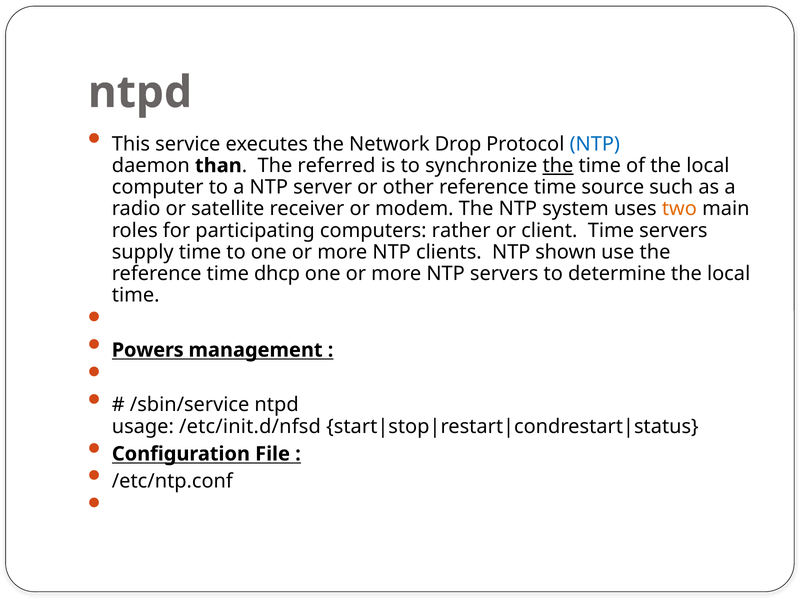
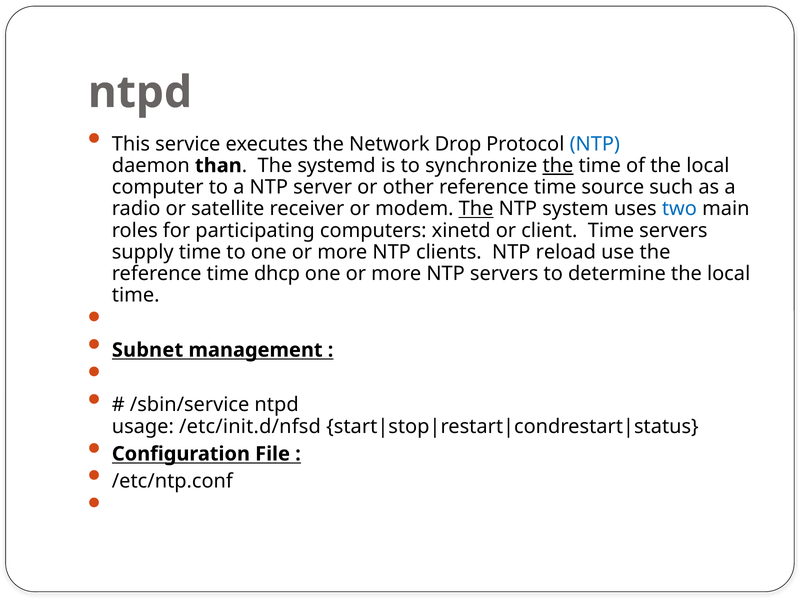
referred: referred -> systemd (337, 166)
The underline: none -> present (476, 209)
two colour: orange -> blue (679, 209)
rather: rather -> xinetd (461, 230)
shown: shown -> reload (566, 252)
Powers: Powers -> Subnet (148, 350)
